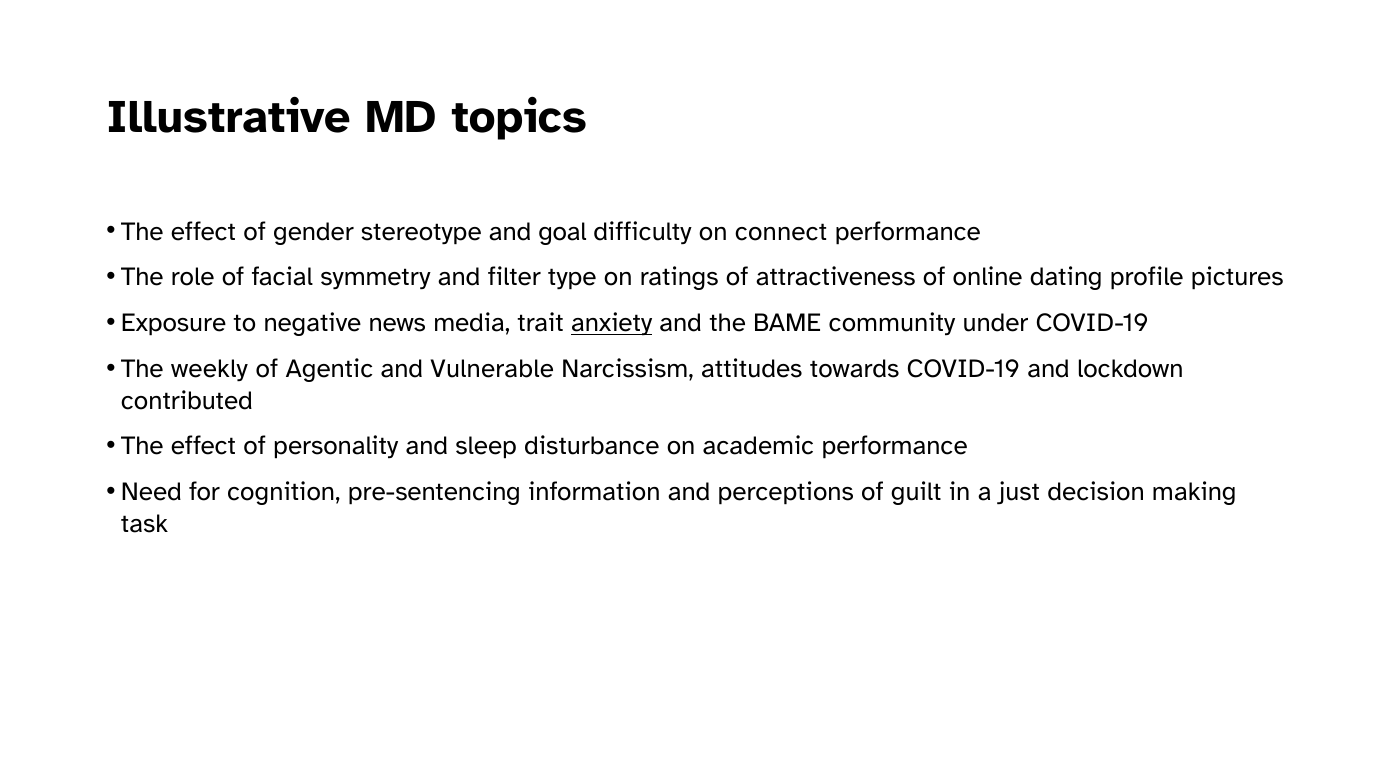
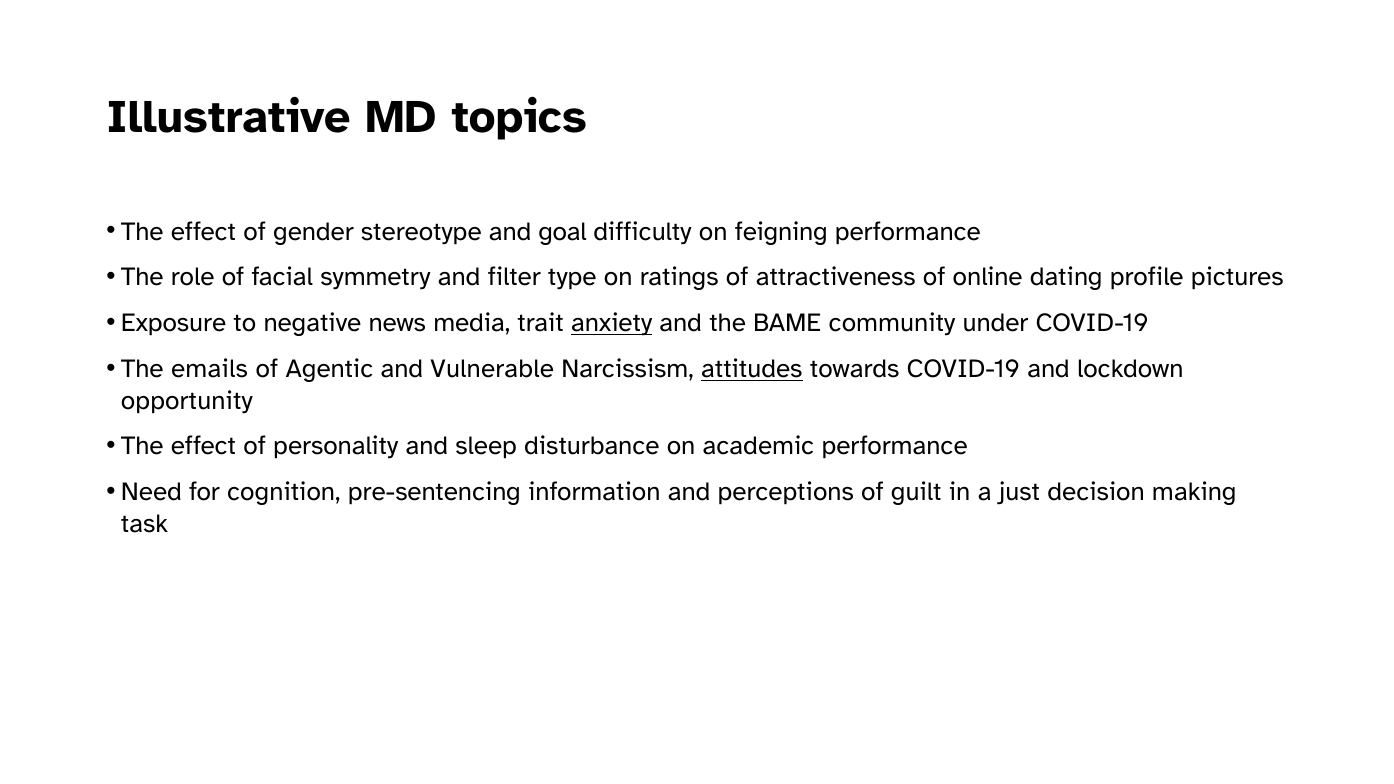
connect: connect -> feigning (781, 231)
weekly: weekly -> emails (209, 369)
attitudes underline: none -> present (752, 369)
contributed: contributed -> opportunity (187, 401)
